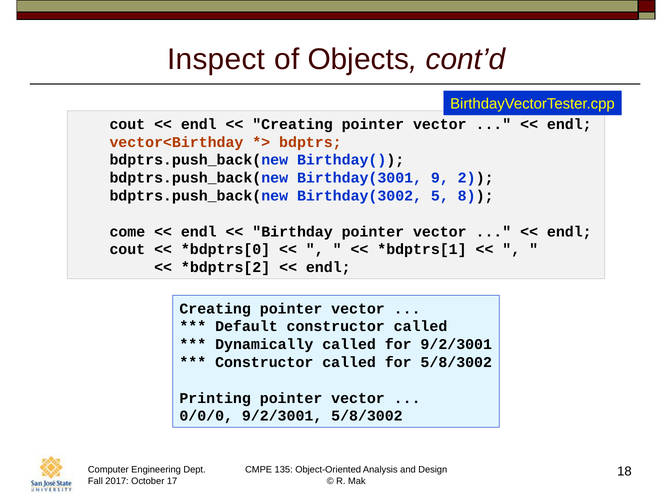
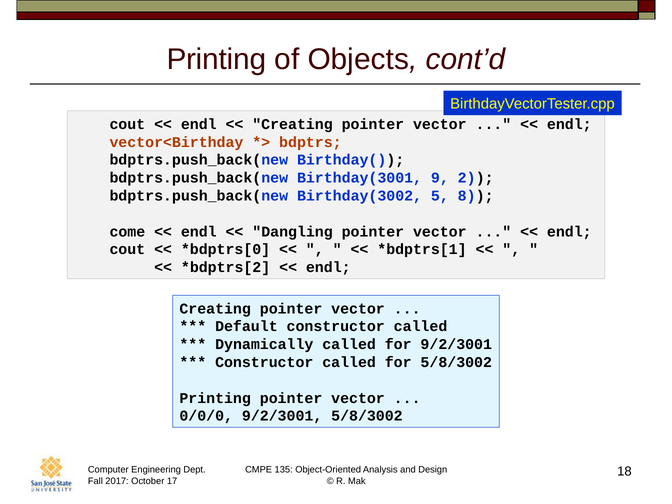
Inspect: Inspect -> Printing (216, 59)
Birthday: Birthday -> Dangling (293, 232)
